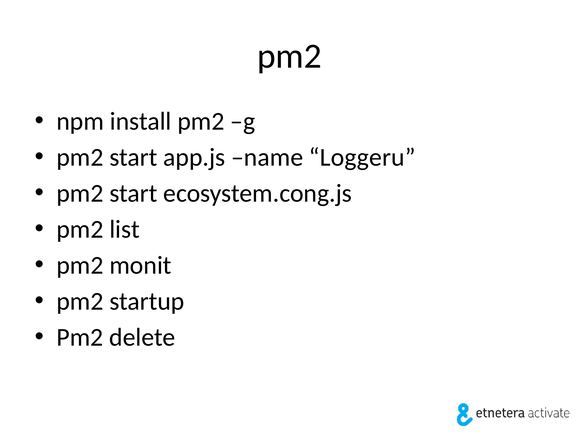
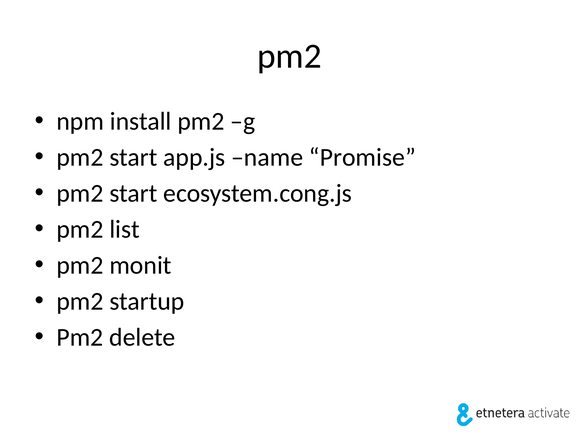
Loggeru: Loggeru -> Promise (362, 158)
